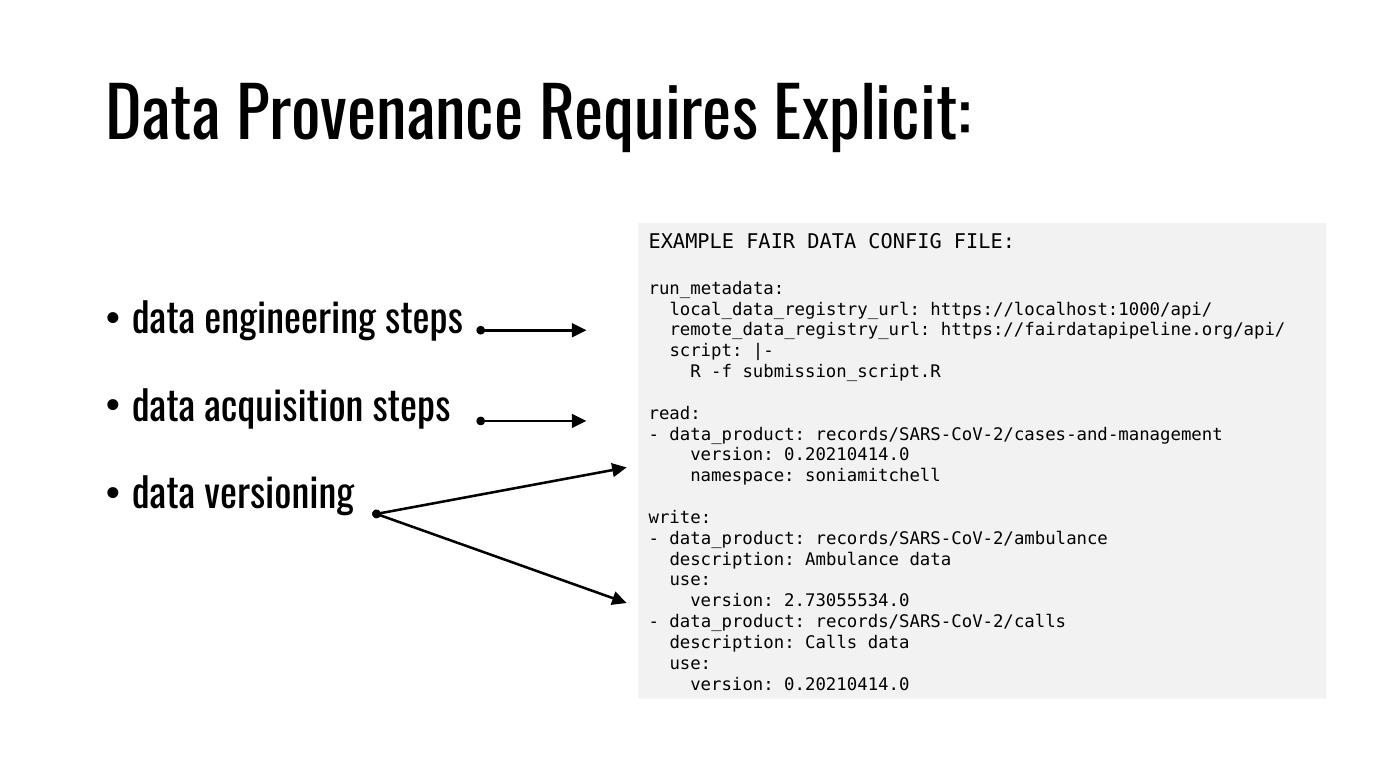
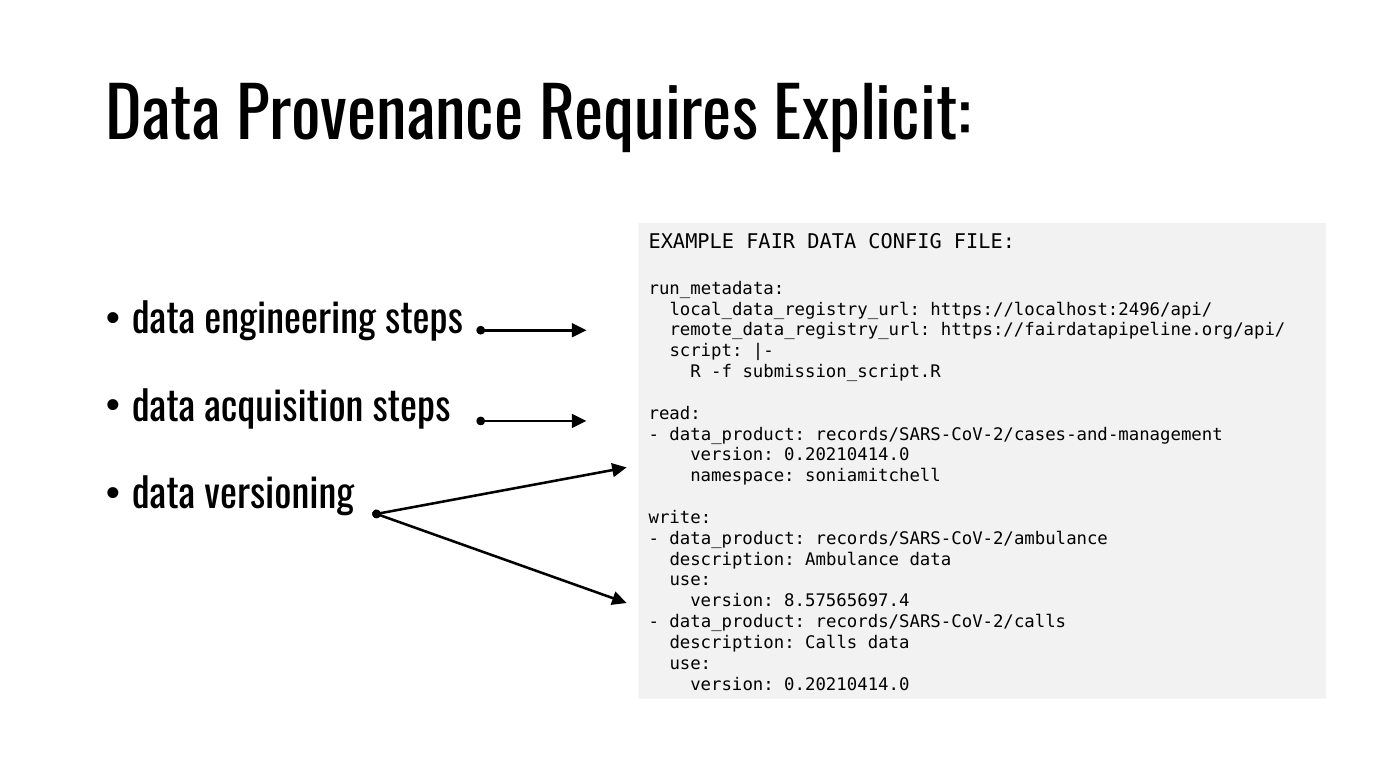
https://localhost:1000/api/: https://localhost:1000/api/ -> https://localhost:2496/api/ (1071, 310)
2.73055534.0: 2.73055534.0 -> 8.57565697.4 (847, 601)
